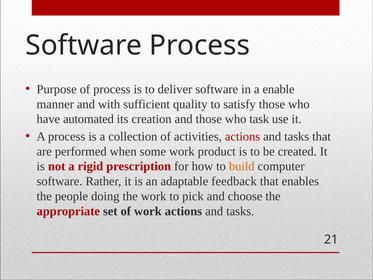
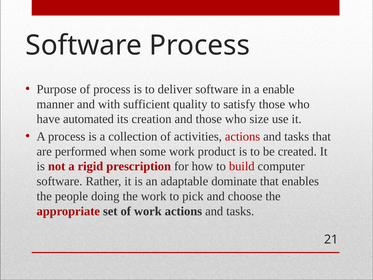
task: task -> size (259, 119)
build colour: orange -> red (242, 166)
feedback: feedback -> dominate (234, 181)
